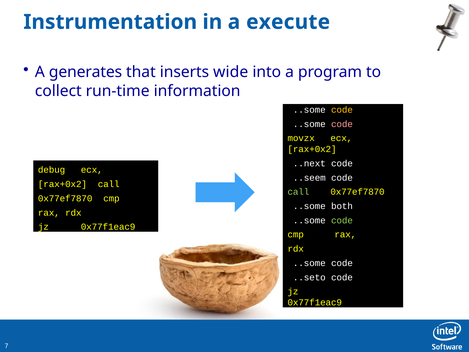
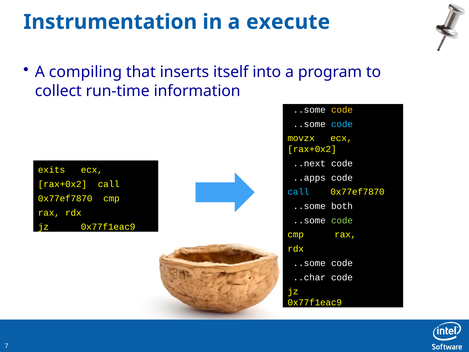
generates: generates -> compiling (85, 72)
wide: wide -> itself (231, 72)
code colour: pink -> light blue (342, 124)
debug: debug -> exits (52, 170)
..seem: ..seem -> ..apps (309, 178)
call colour: light green -> light blue (298, 192)
..seto: ..seto -> ..char (309, 277)
